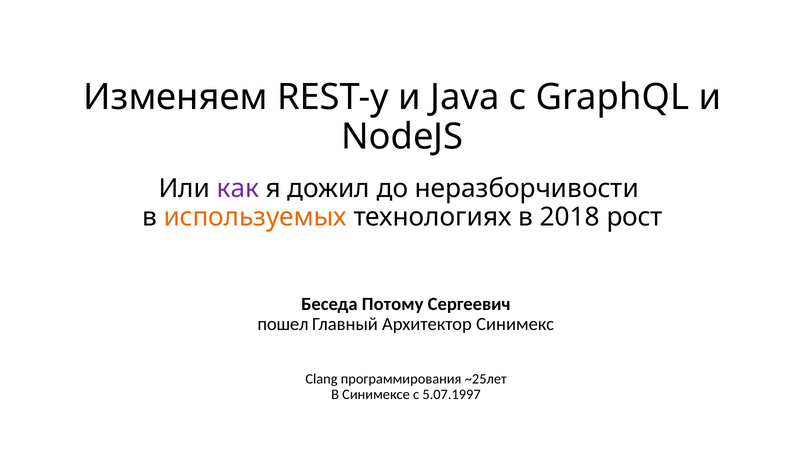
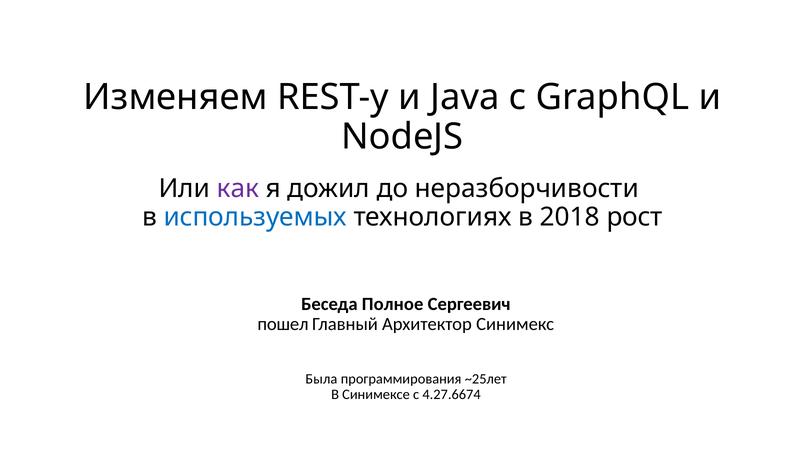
используемых colour: orange -> blue (255, 217)
Потому: Потому -> Полное (393, 304)
Clang: Clang -> Была (321, 379)
5.07.1997: 5.07.1997 -> 4.27.6674 (452, 394)
